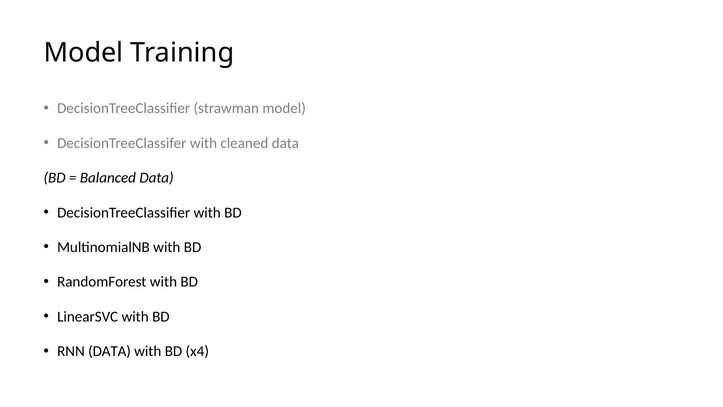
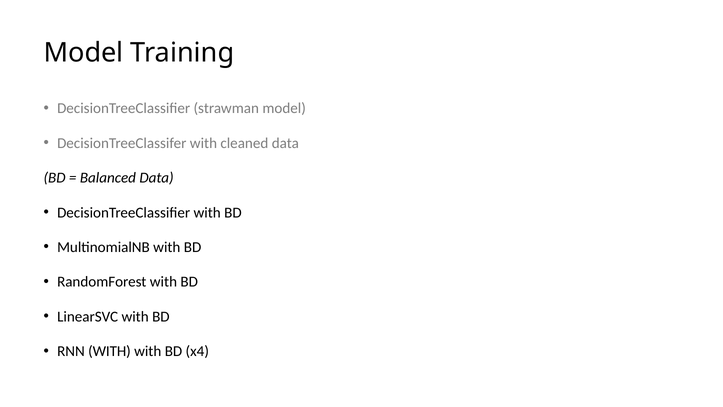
RNN DATA: DATA -> WITH (109, 351)
